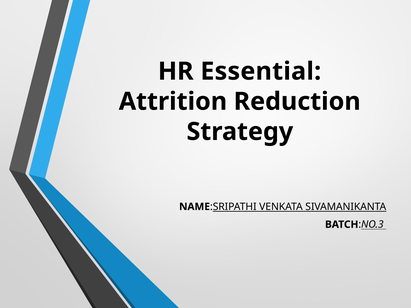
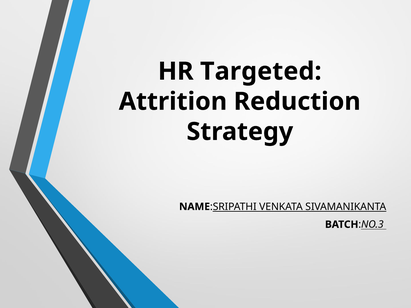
Essential: Essential -> Targeted (261, 71)
